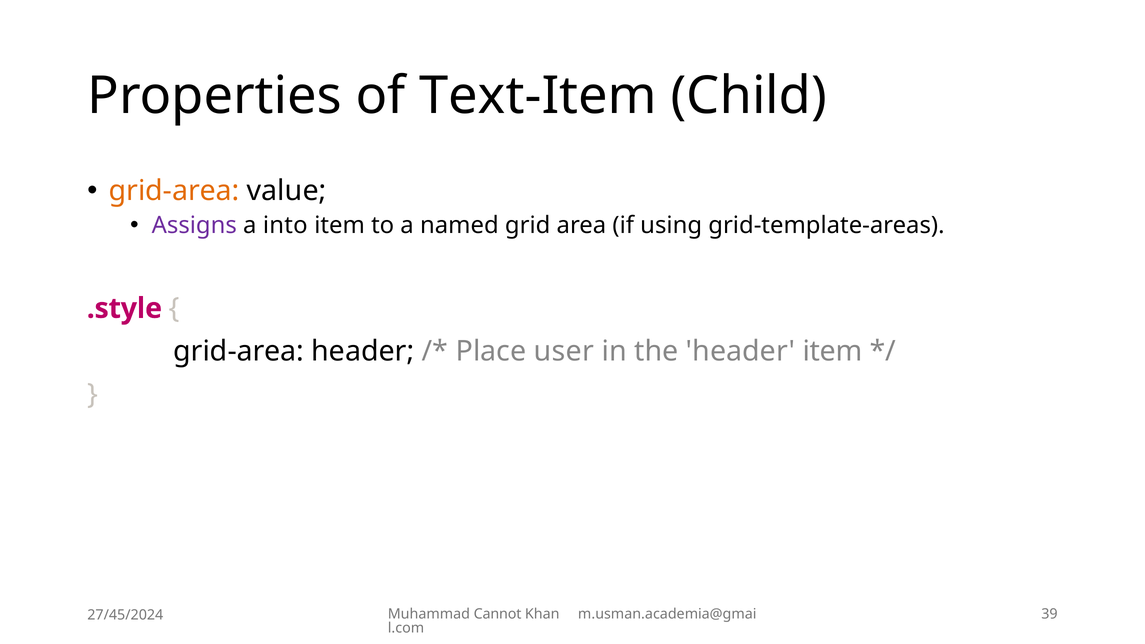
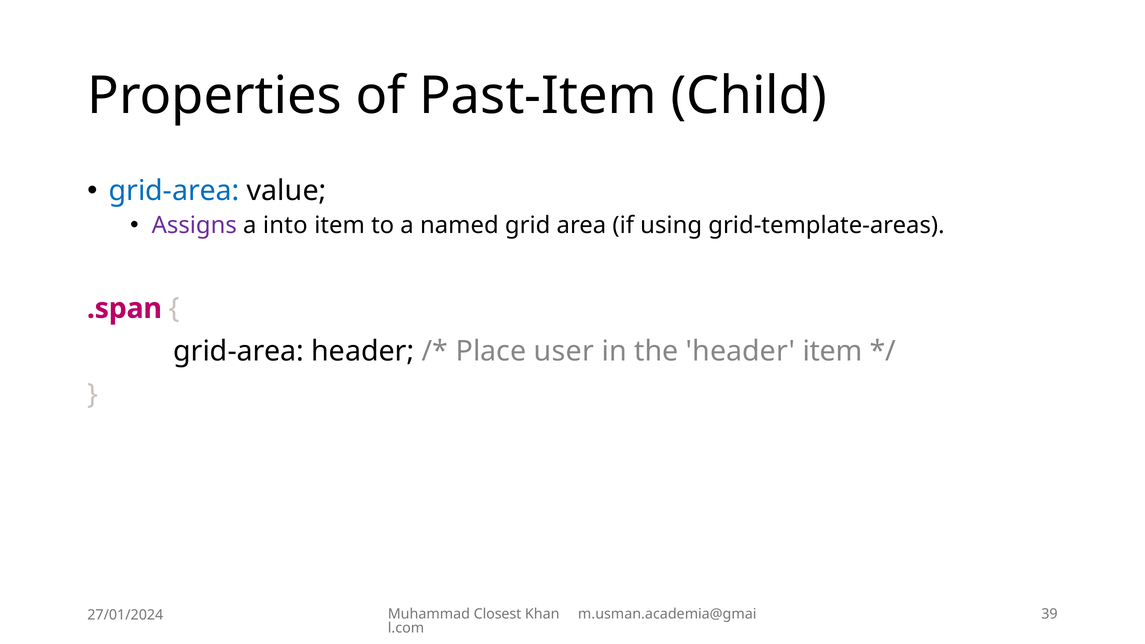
Text-Item: Text-Item -> Past-Item (538, 96)
grid-area colour: orange -> blue (174, 191)
.style: .style -> .span (124, 308)
Cannot: Cannot -> Closest (498, 614)
27/45/2024: 27/45/2024 -> 27/01/2024 (125, 615)
